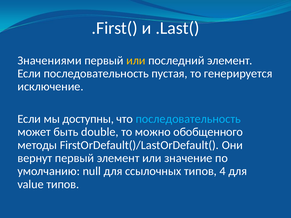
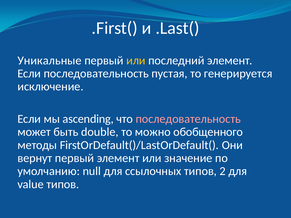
Значениями: Значениями -> Уникальные (50, 61)
доступны: доступны -> ascending (88, 119)
последовательность colour: light blue -> pink (188, 119)
4: 4 -> 2 (223, 171)
